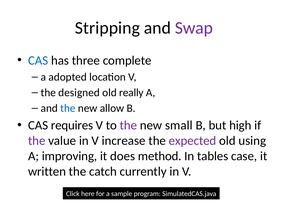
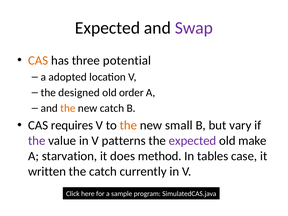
Stripping: Stripping -> Expected (108, 28)
CAS colour: blue -> orange (38, 60)
complete: complete -> potential (127, 60)
really: really -> order (131, 93)
the colour: blue -> orange (68, 108)
new allow: allow -> catch (112, 108)
the colour: purple -> orange (128, 125)
high: high -> vary (240, 125)
increase: increase -> patterns (124, 141)
using: using -> make (252, 141)
improving: improving -> starvation (69, 156)
